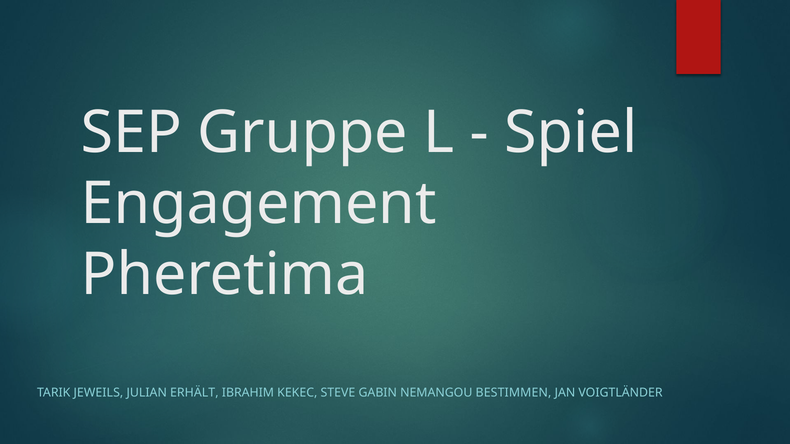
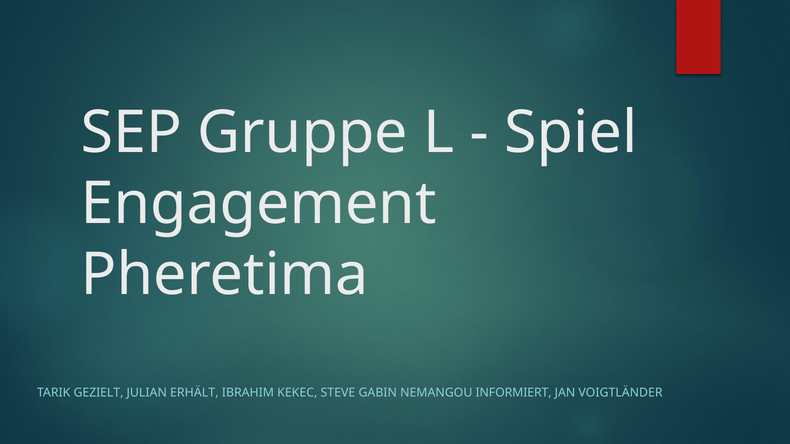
JEWEILS: JEWEILS -> GEZIELT (98, 393)
BESTIMMEN: BESTIMMEN -> INFORMIERT (514, 393)
